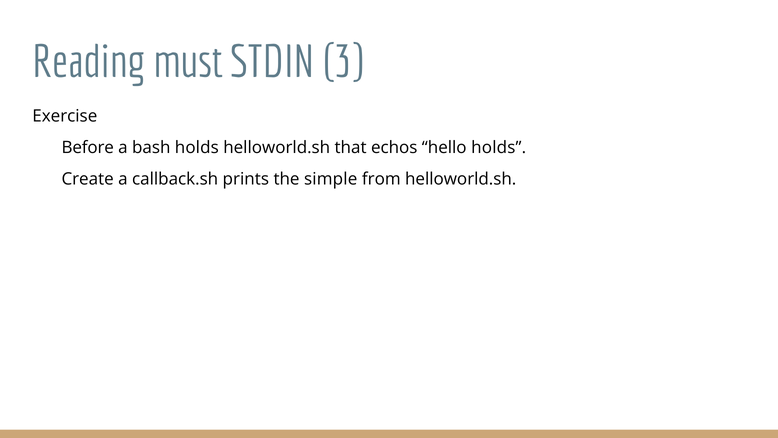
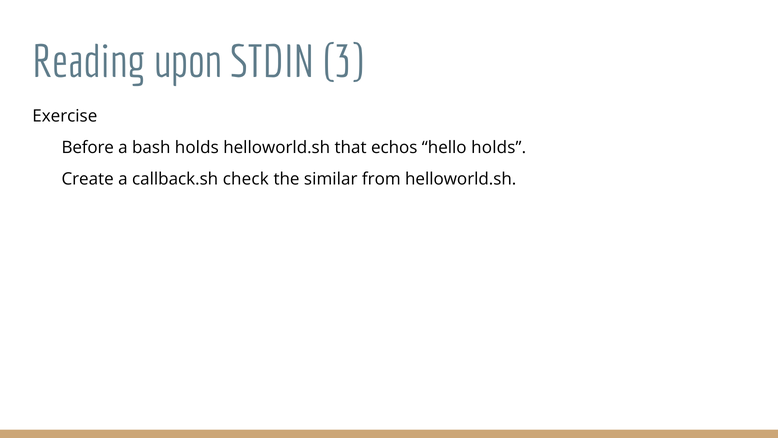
must: must -> upon (188, 62)
prints: prints -> check (246, 179)
simple: simple -> similar (331, 179)
